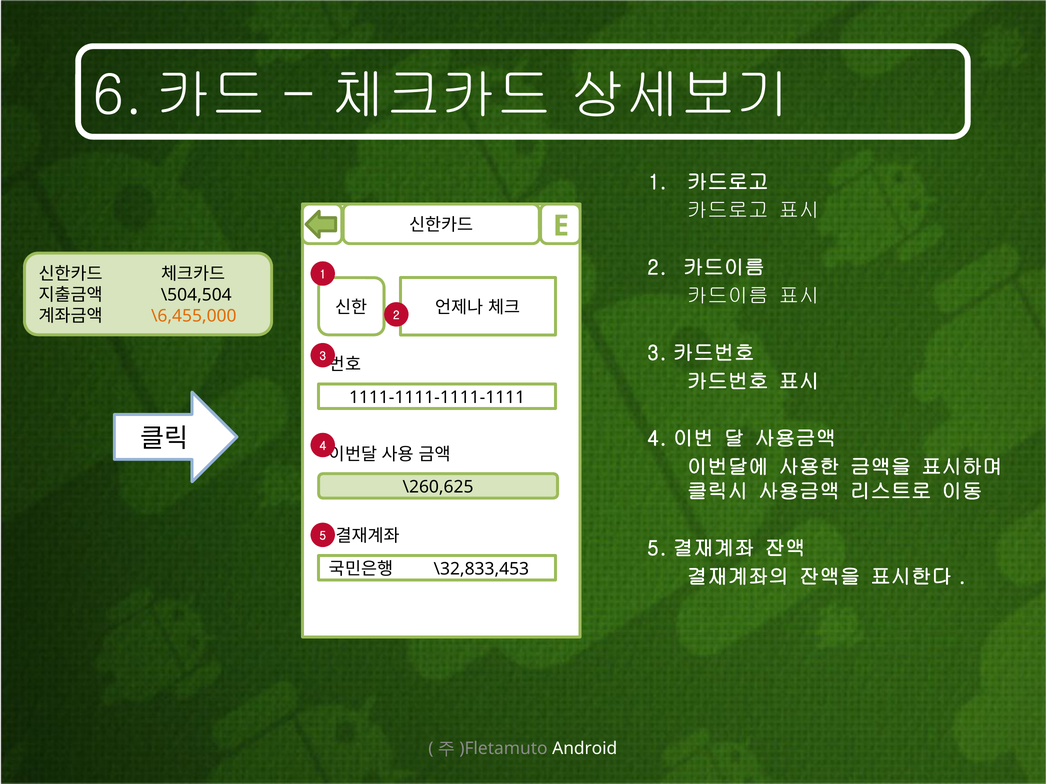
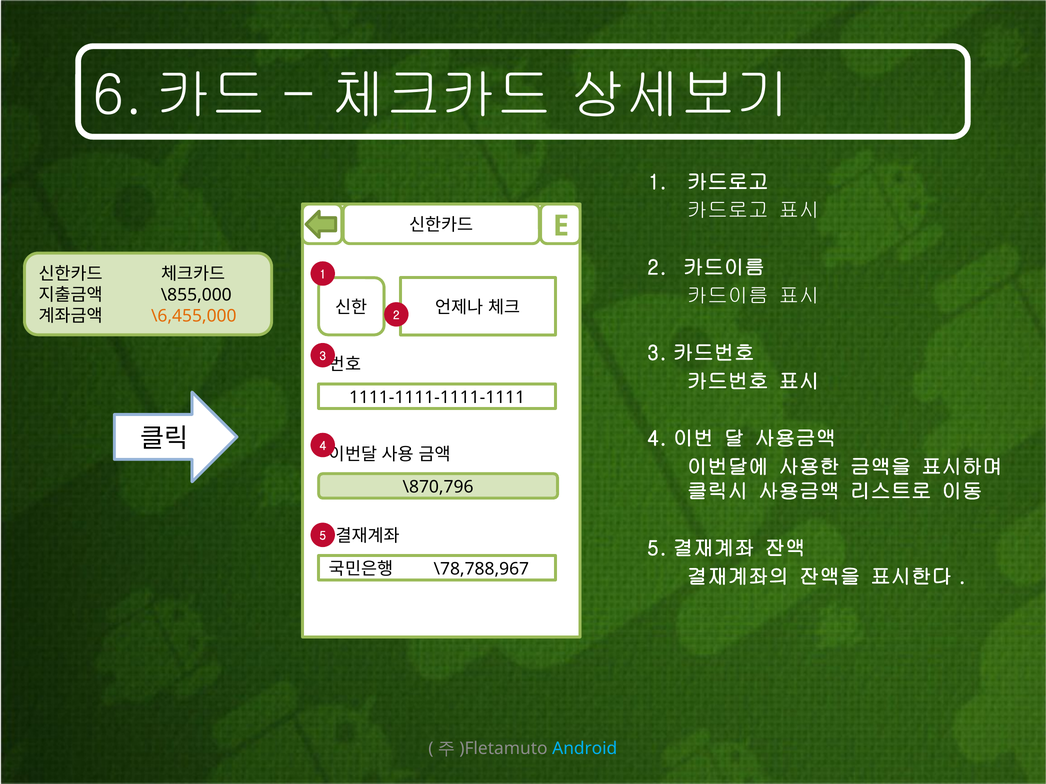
\504,504: \504,504 -> \855,000 (196, 295)
\260,625: \260,625 -> \870,796 (438, 487)
\32,833,453: \32,833,453 -> \78,788,967 (481, 569)
Android colour: white -> light blue (585, 749)
